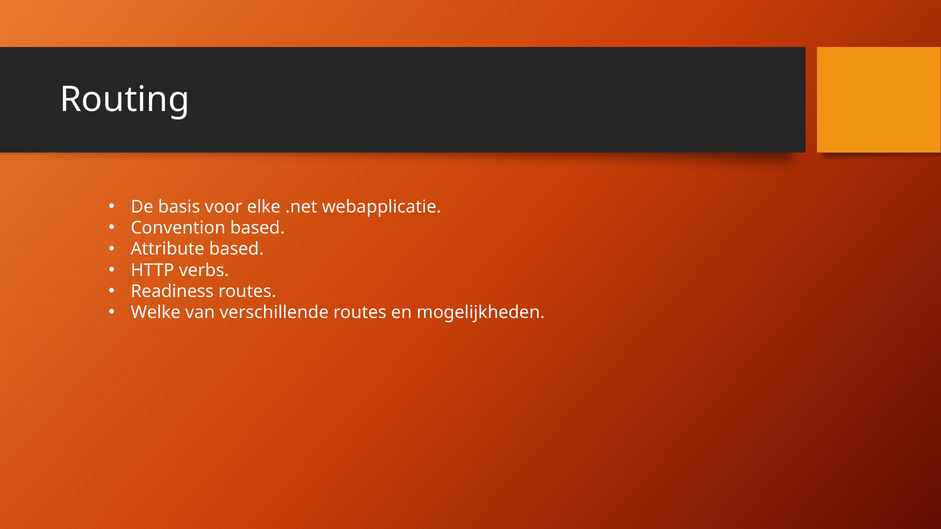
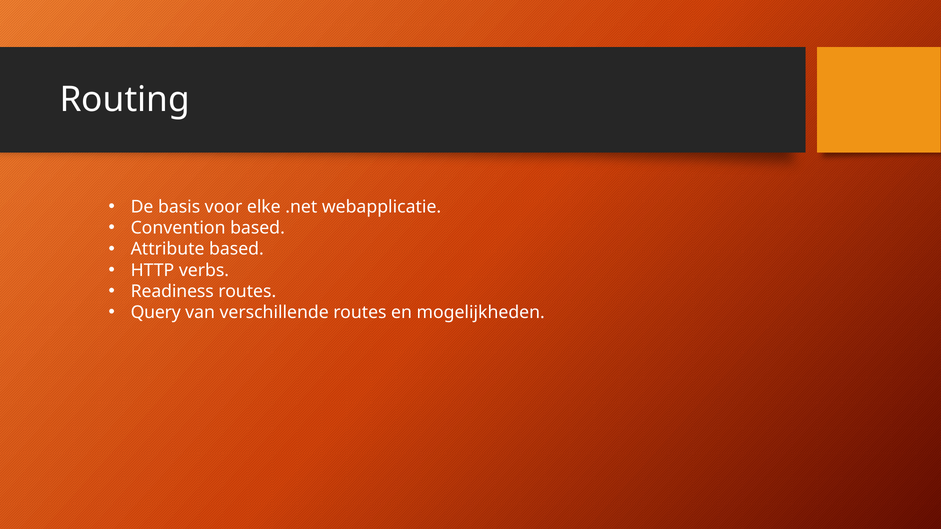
Welke: Welke -> Query (156, 313)
